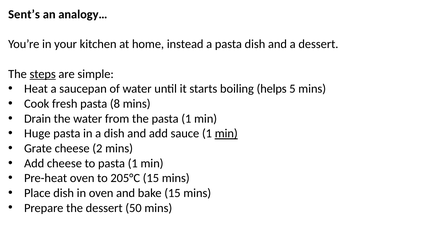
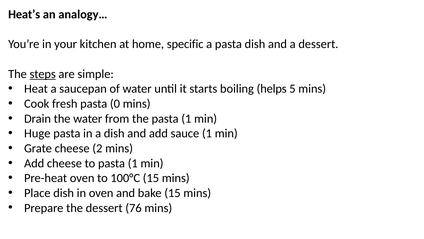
Sent’s: Sent’s -> Heat’s (24, 14)
instead: instead -> specific (185, 44)
8: 8 -> 0 (115, 104)
min underline: present -> none (226, 133)
205°C: 205°C -> 100°C (125, 178)
50: 50 -> 76 (134, 207)
